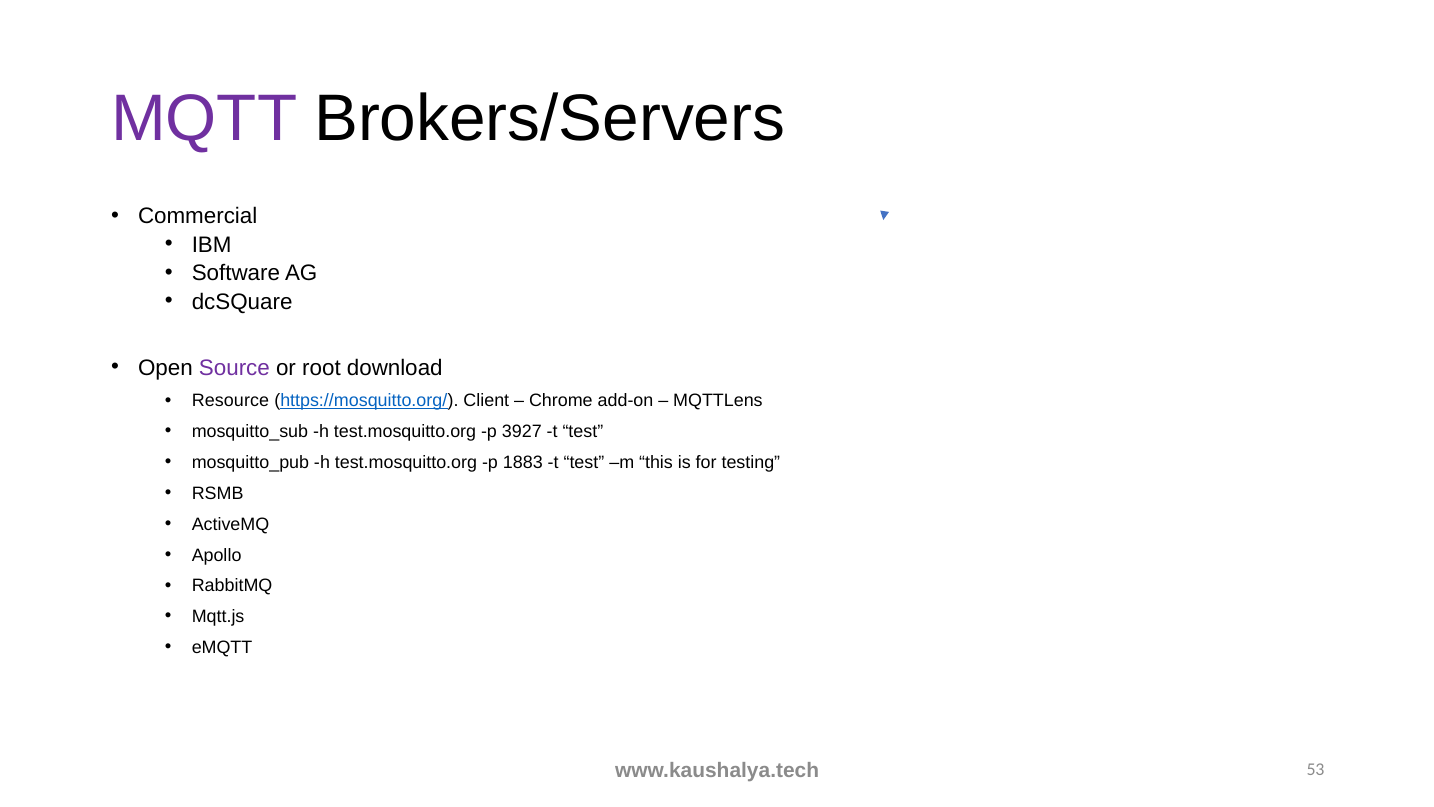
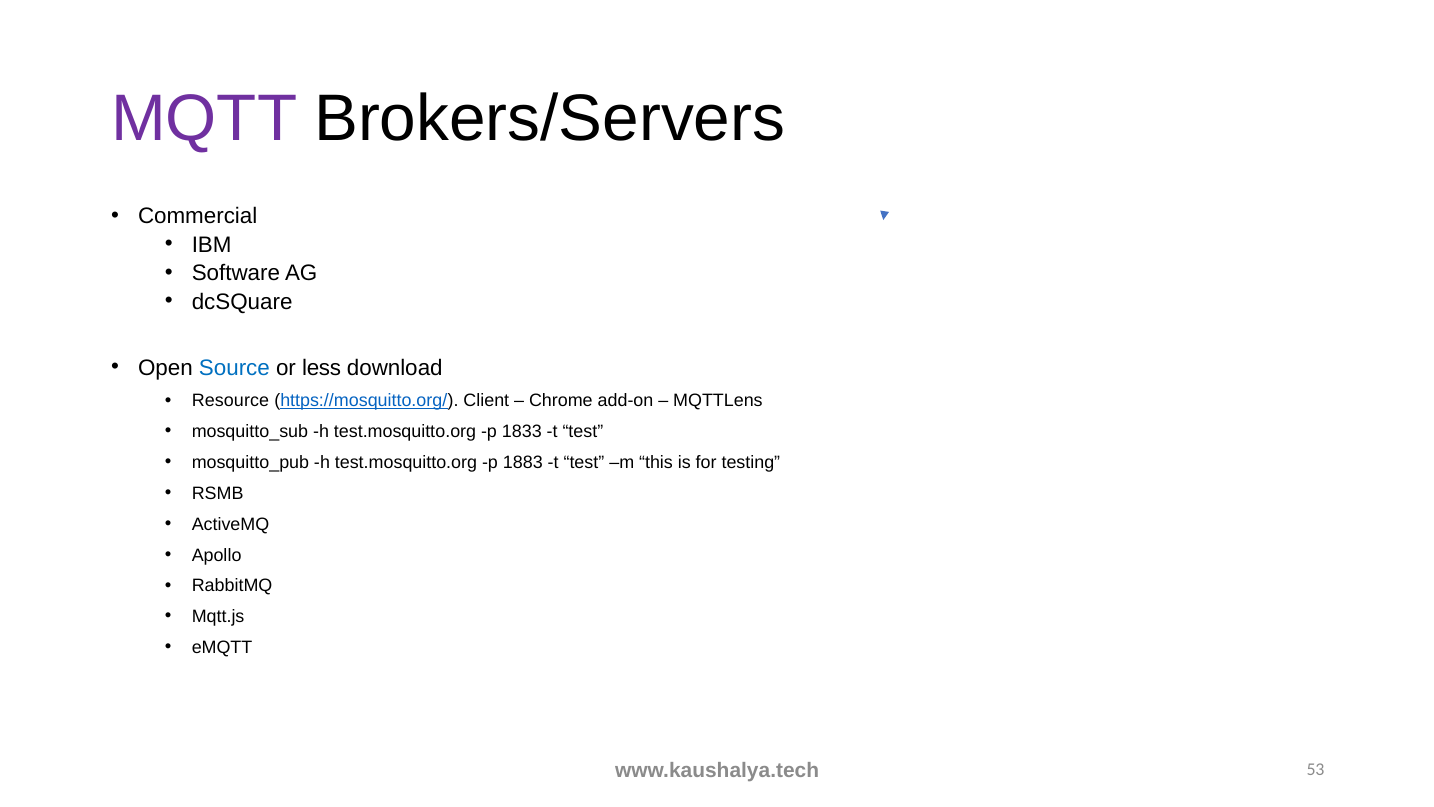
Source colour: purple -> blue (234, 368)
root: root -> less (322, 368)
3927: 3927 -> 1833 (522, 432)
